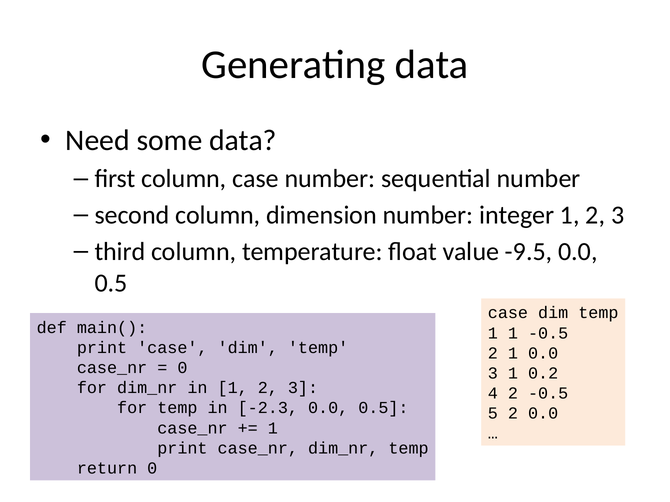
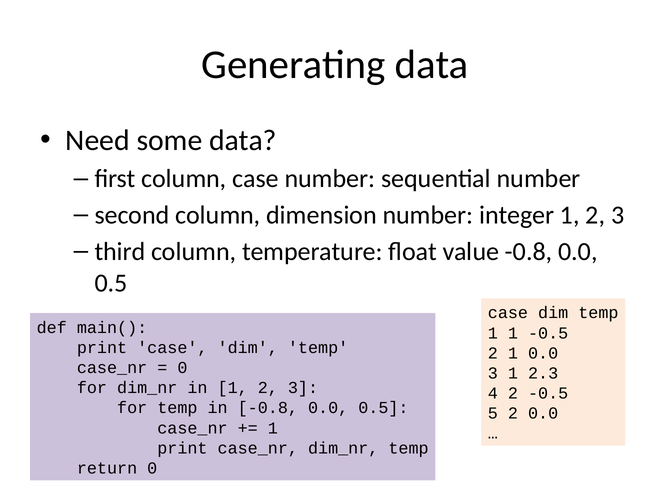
value -9.5: -9.5 -> -0.8 (529, 252)
0.2: 0.2 -> 2.3 (543, 374)
in -2.3: -2.3 -> -0.8 (268, 408)
